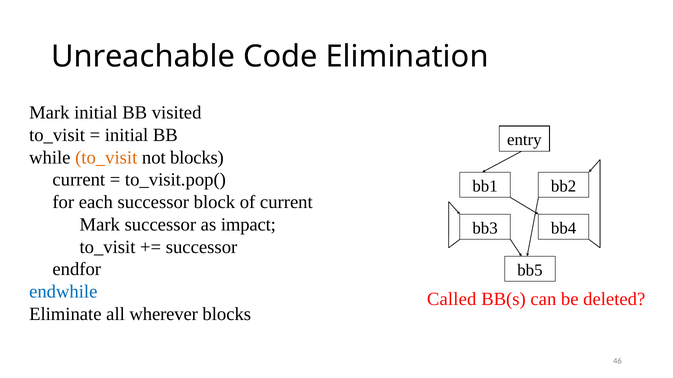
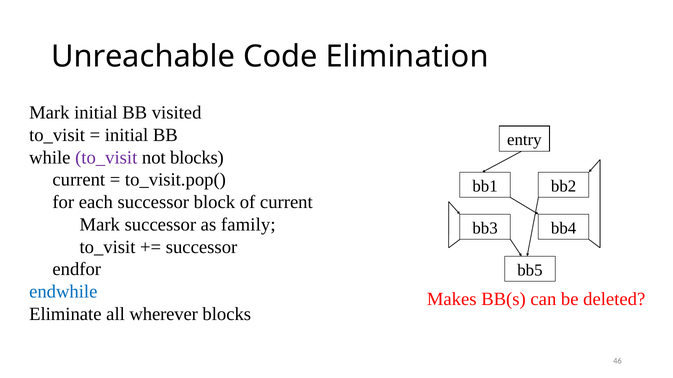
to_visit colour: orange -> purple (106, 158)
impact: impact -> family (248, 225)
Called: Called -> Makes (452, 300)
